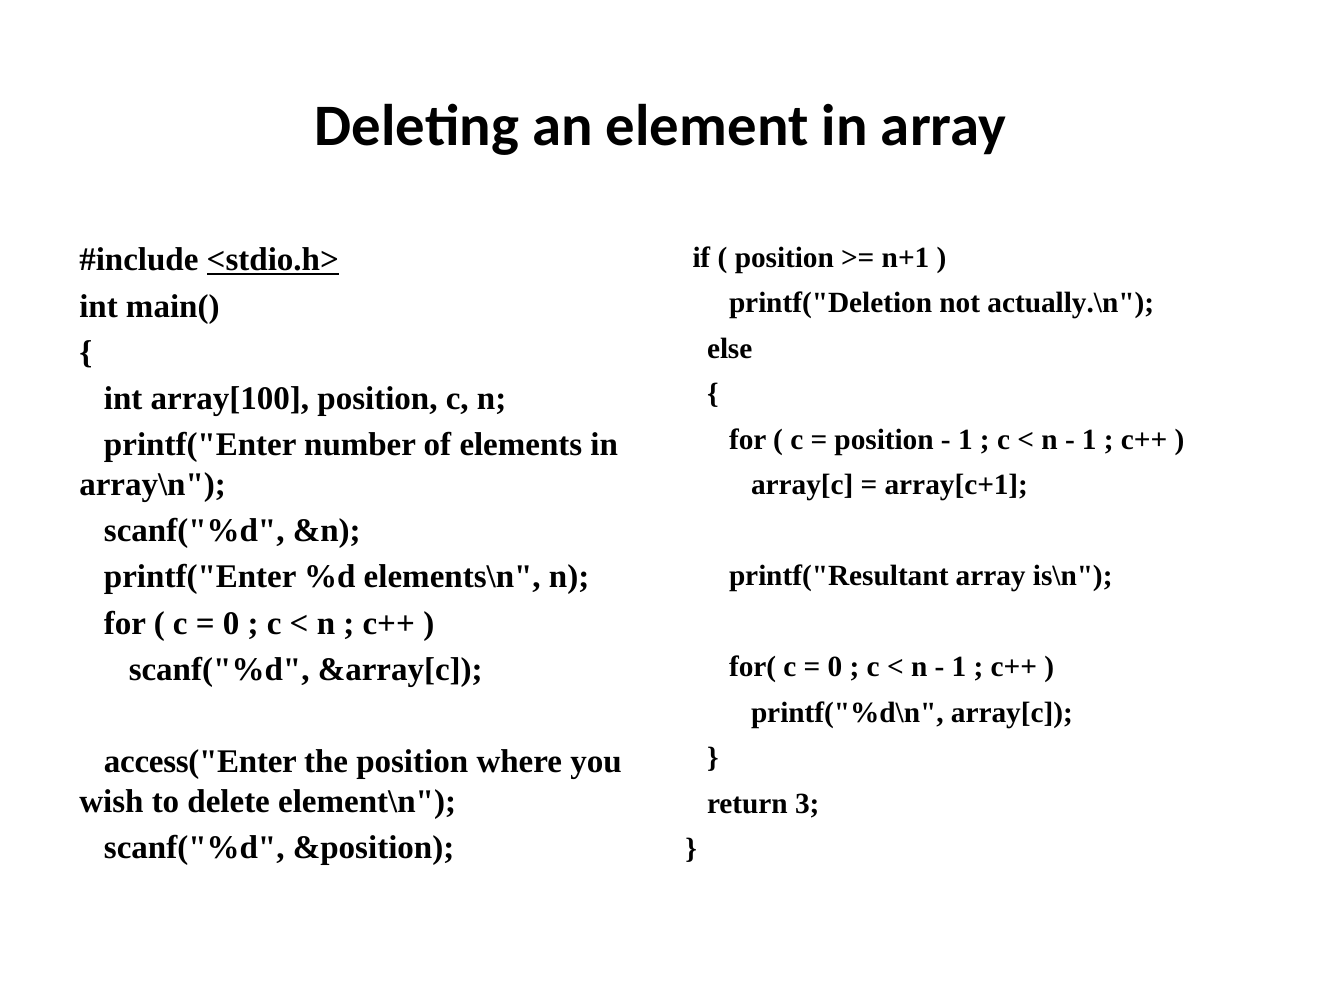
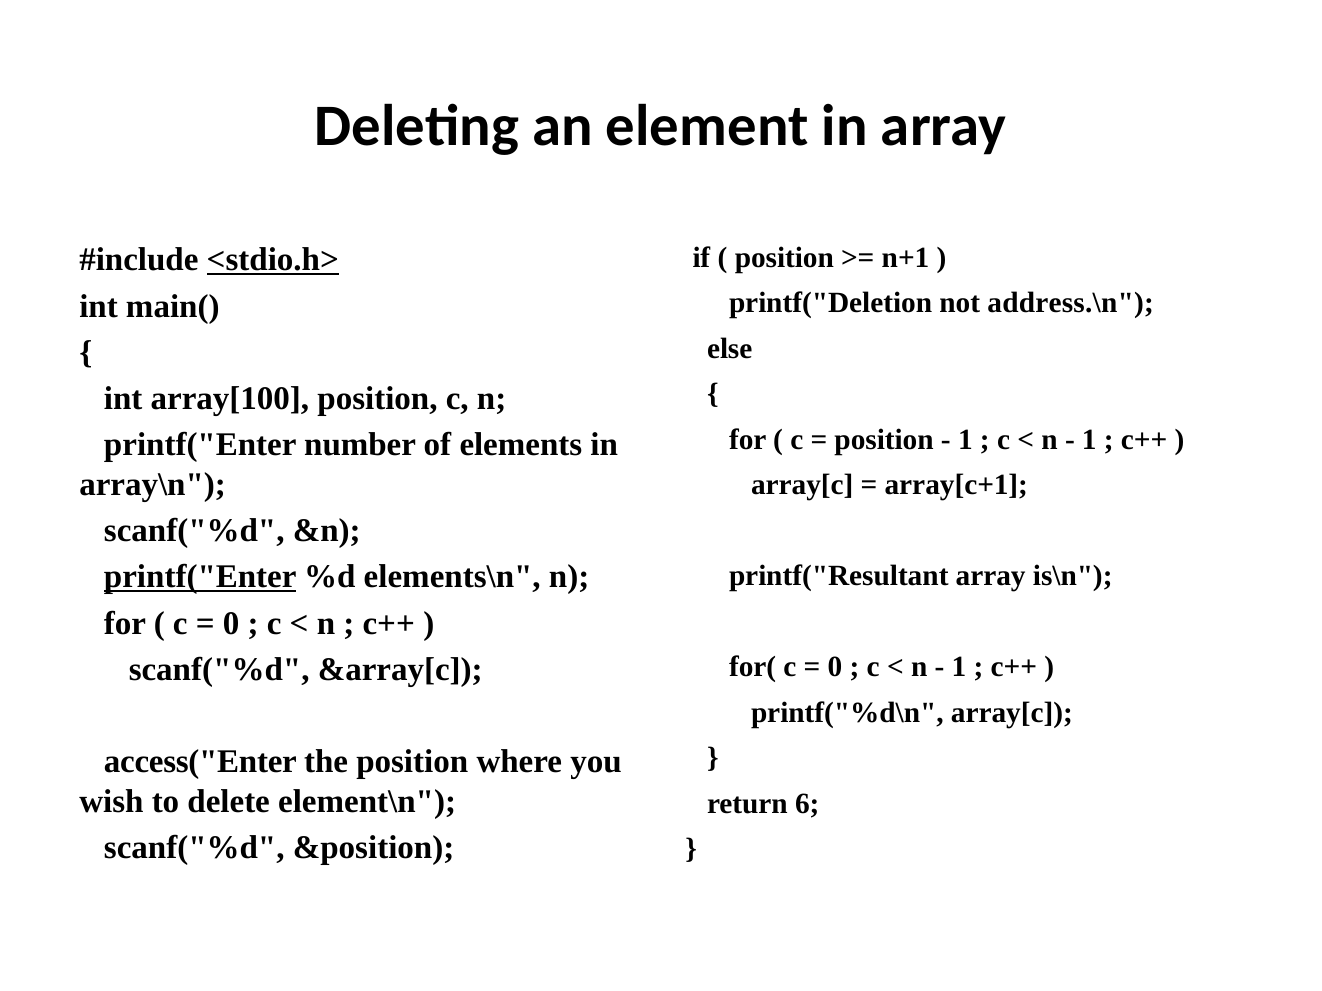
actually.\n: actually.\n -> address.\n (1071, 303)
printf("Enter underline: none -> present (200, 577)
3: 3 -> 6 (807, 804)
